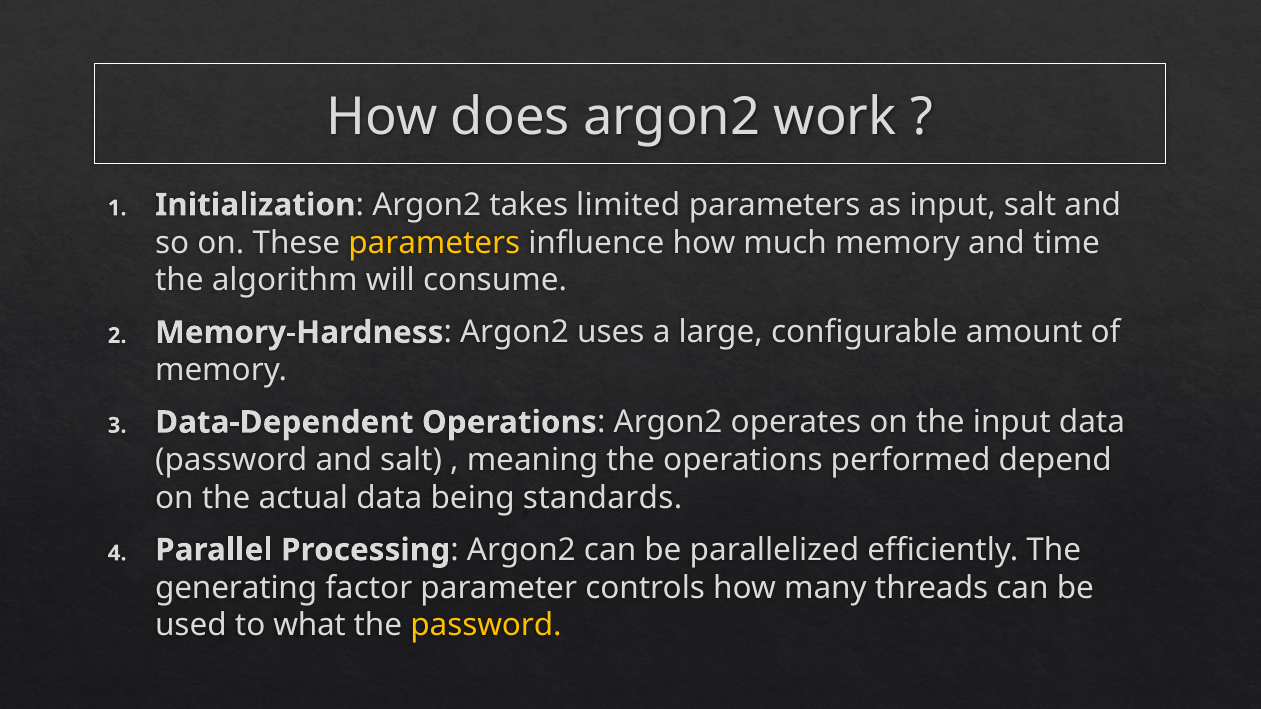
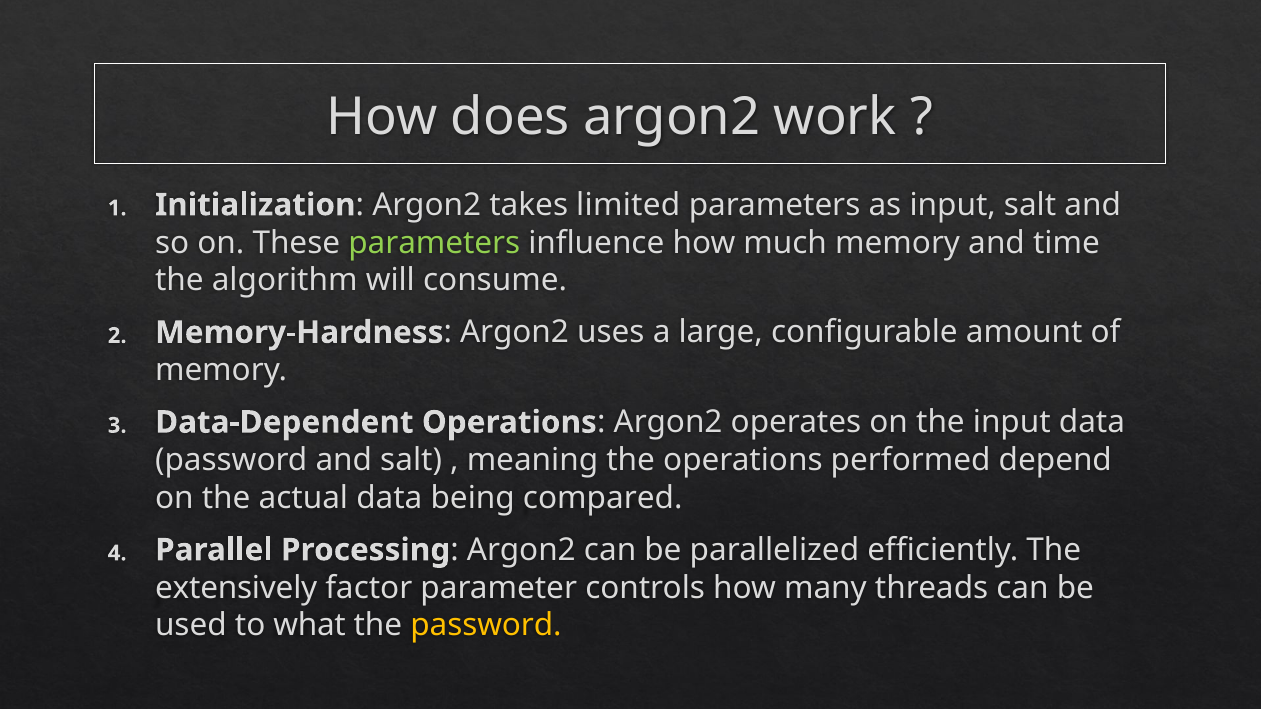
parameters colour: yellow -> light green (434, 243)
standards: standards -> compared (603, 498)
generating: generating -> extensively (236, 588)
